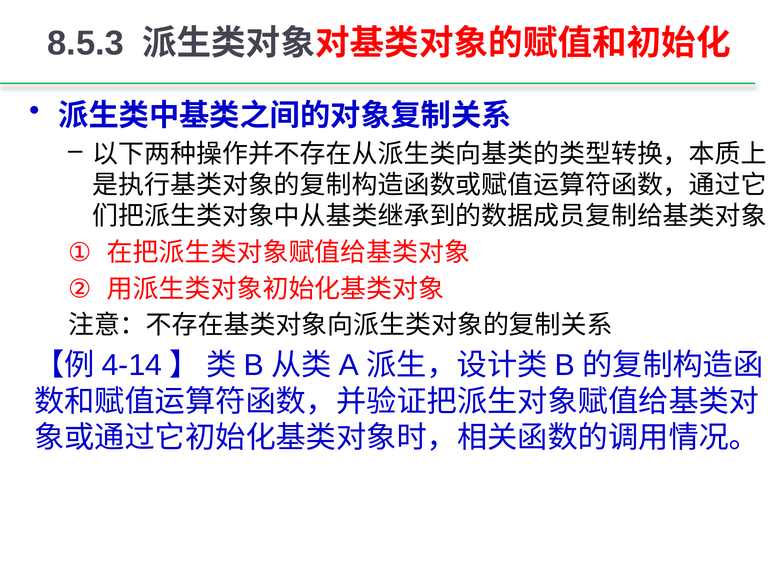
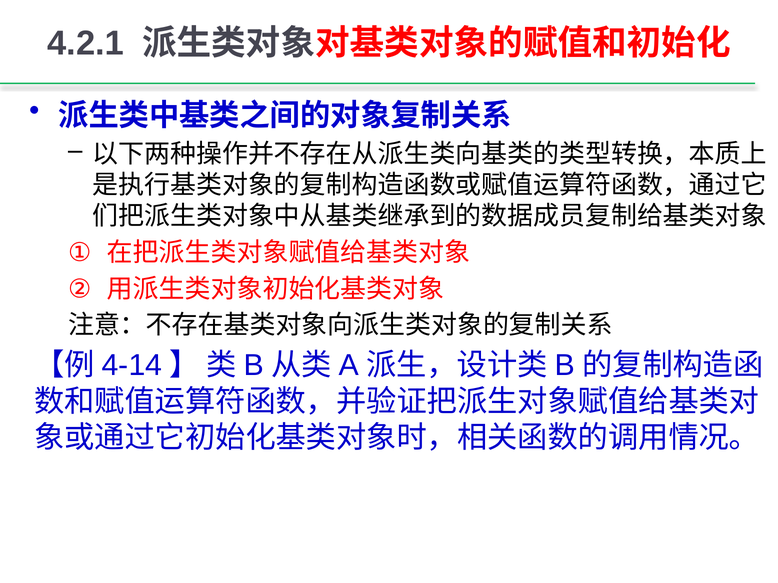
8.5.3: 8.5.3 -> 4.2.1 (86, 43)
